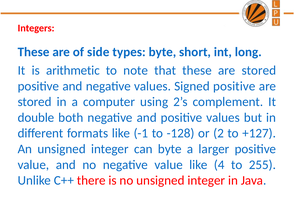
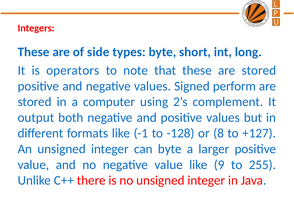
arithmetic: arithmetic -> operators (73, 70)
Signed positive: positive -> perform (234, 86)
double: double -> output (36, 117)
2: 2 -> 8 (219, 133)
4: 4 -> 9 (219, 164)
